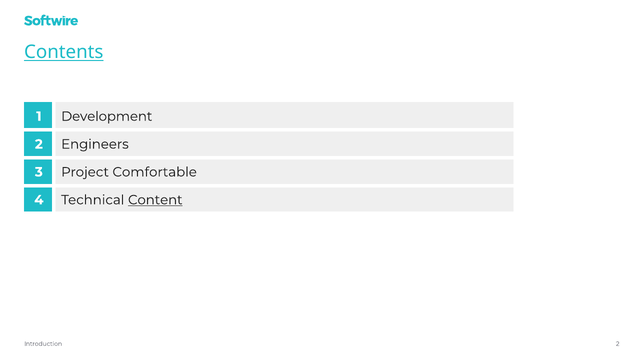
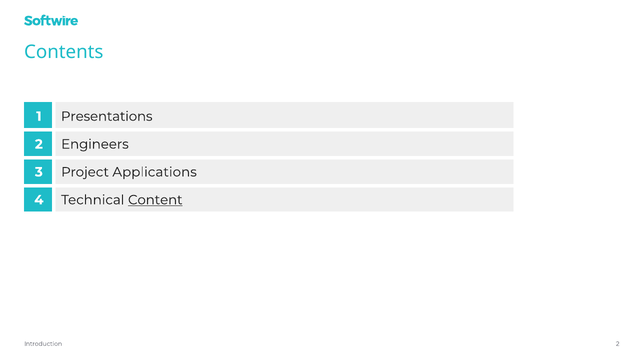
Contents underline: present -> none (64, 52)
Development: Development -> Presentations (107, 116)
Comfortable: Comfortable -> Applications (155, 172)
